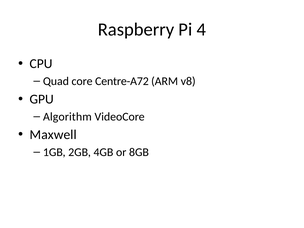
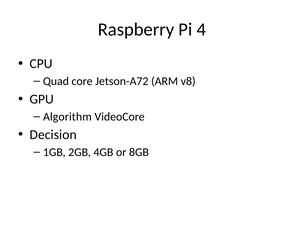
Centre-A72: Centre-A72 -> Jetson-A72 (122, 81)
Maxwell: Maxwell -> Decision (53, 135)
